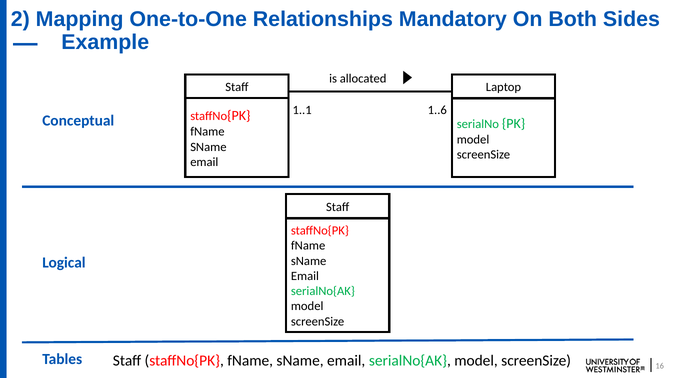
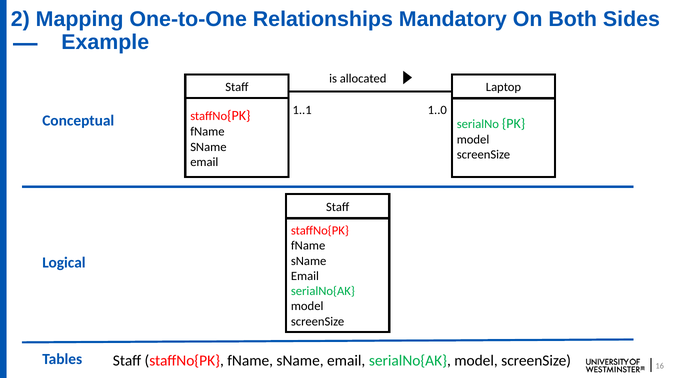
1..6: 1..6 -> 1..0 (437, 110)
